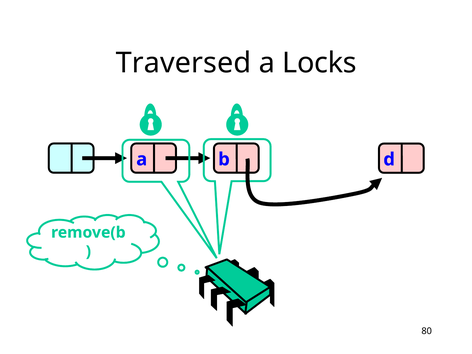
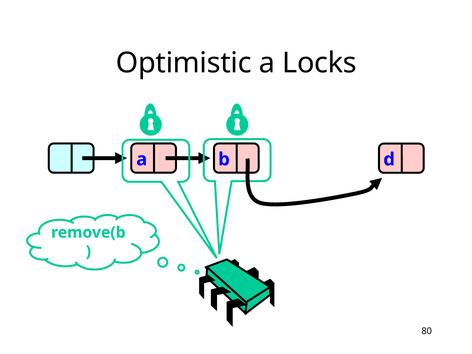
Traversed: Traversed -> Optimistic (184, 63)
